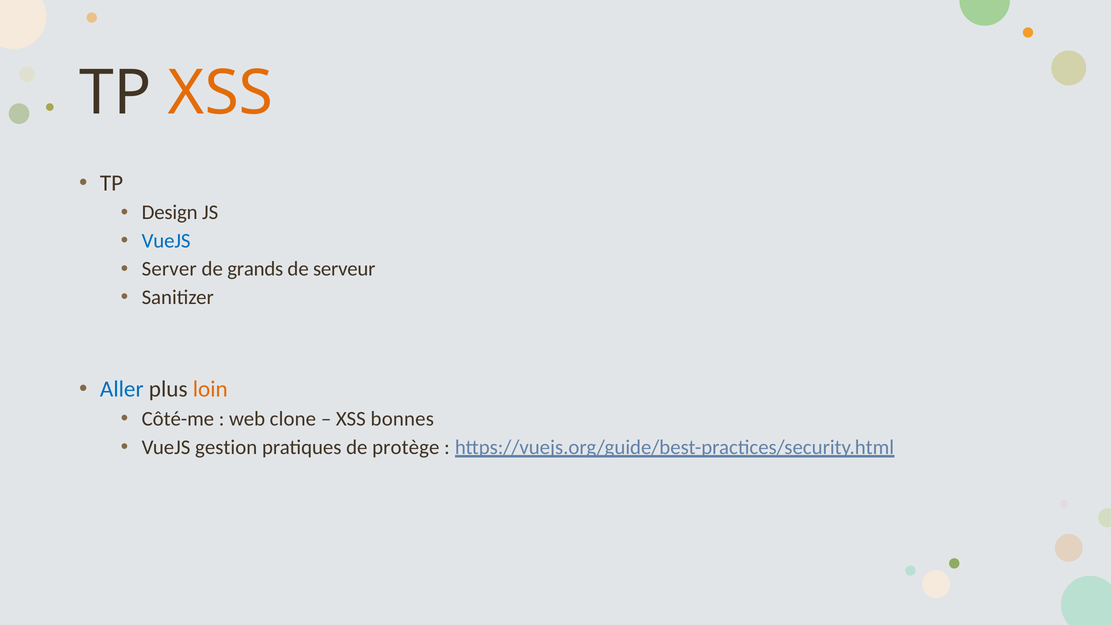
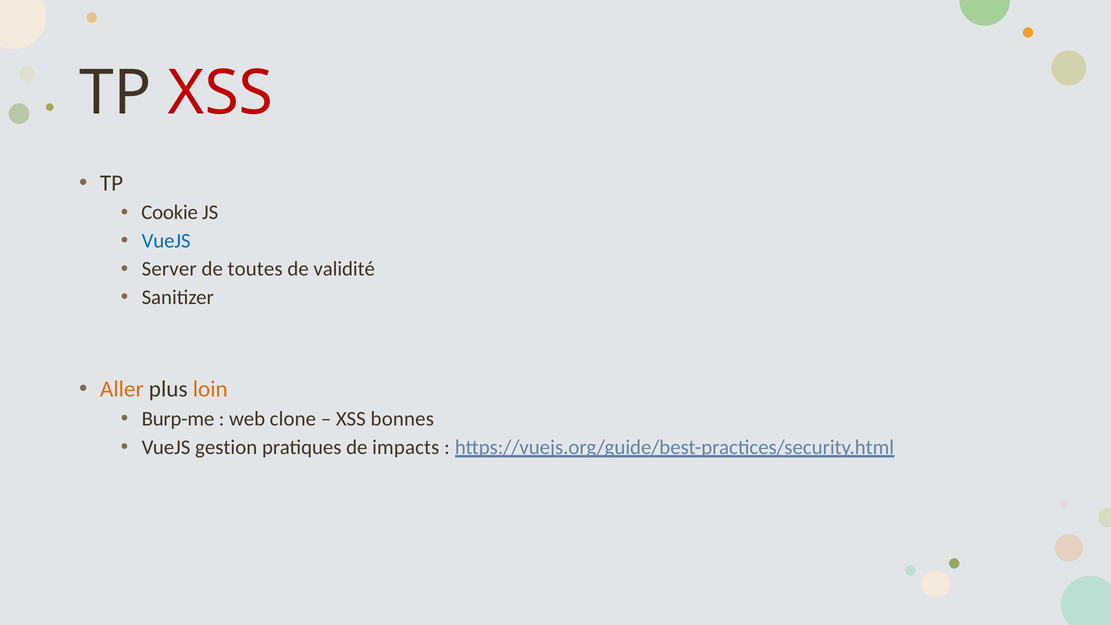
XSS colour: orange -> red (221, 93)
Design: Design -> Cookie (170, 212)
grands: grands -> toutes (255, 269)
serveur: serveur -> validité (344, 269)
Aller colour: blue -> orange (122, 389)
Côté-me: Côté-me -> Burp-me (178, 419)
protège: protège -> impacts (406, 447)
